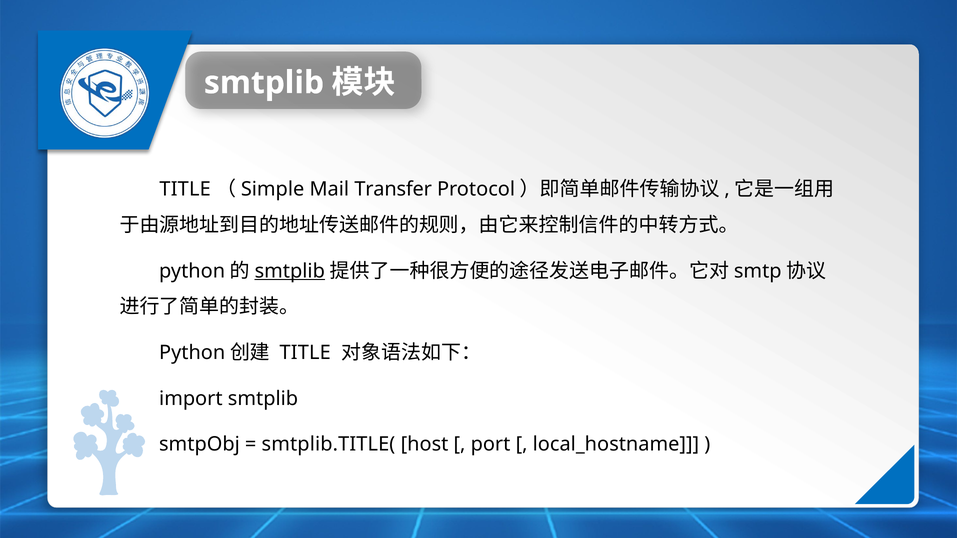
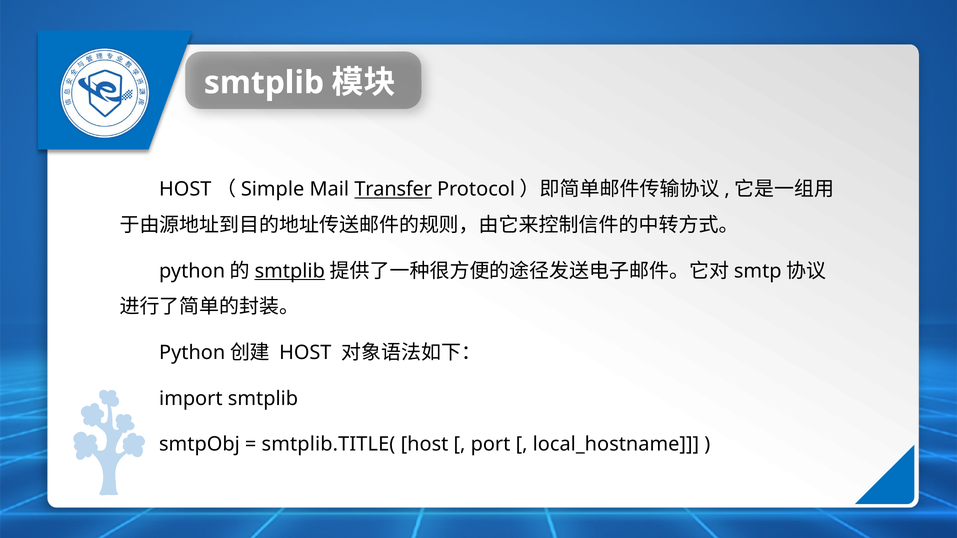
TITLE: TITLE -> HOST (185, 189)
Transfer underline: none -> present (393, 189)
TITLE: TITLE -> HOST (305, 353)
